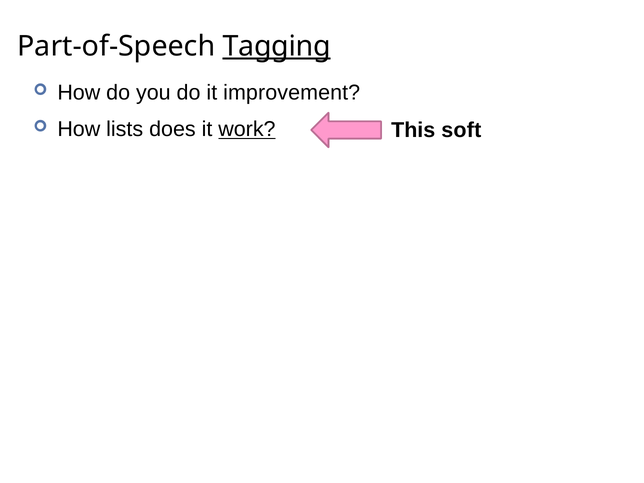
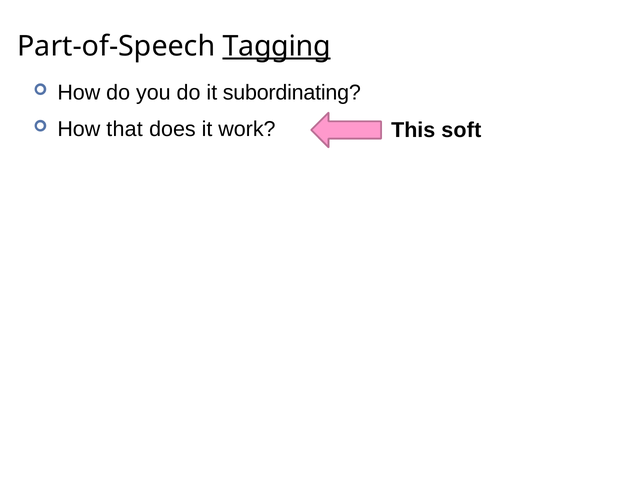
improvement: improvement -> subordinating (292, 93)
lists: lists -> that (125, 129)
work underline: present -> none (247, 129)
